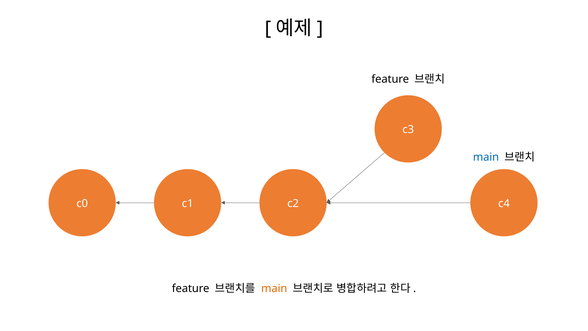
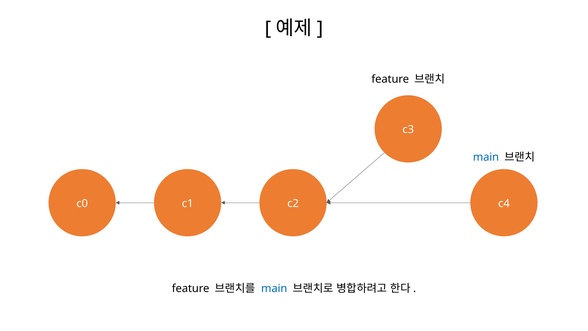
main colour: orange -> blue (274, 288)
